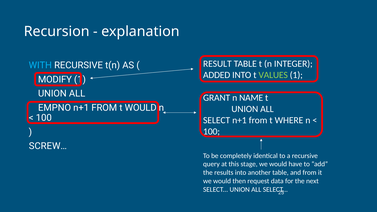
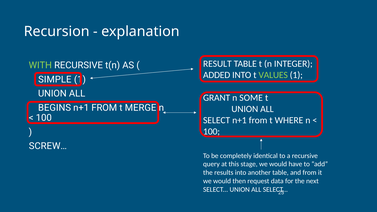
WITH colour: light blue -> light green (40, 65)
MODIFY: MODIFY -> SIMPLE (55, 80)
NAME: NAME -> SOME (251, 98)
EMPNO: EMPNO -> BEGINS (55, 108)
t WOULD: WOULD -> MERGE (141, 108)
